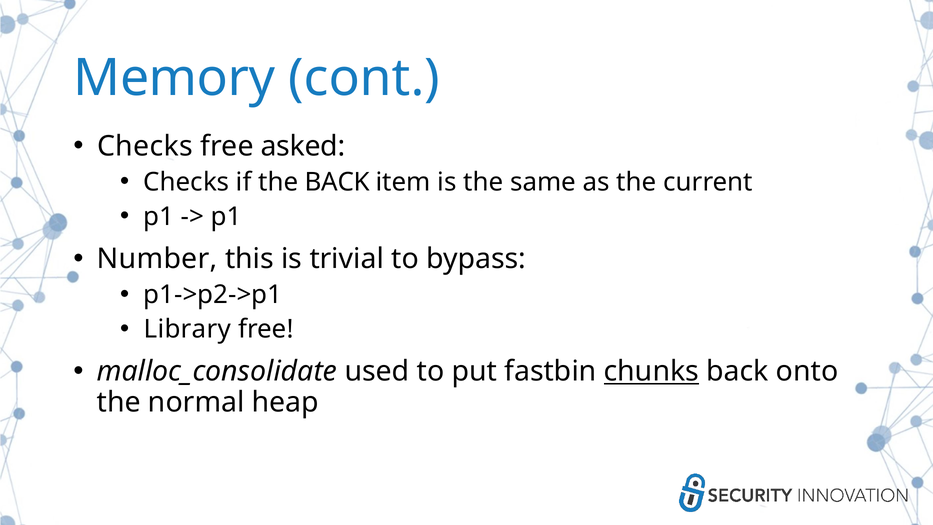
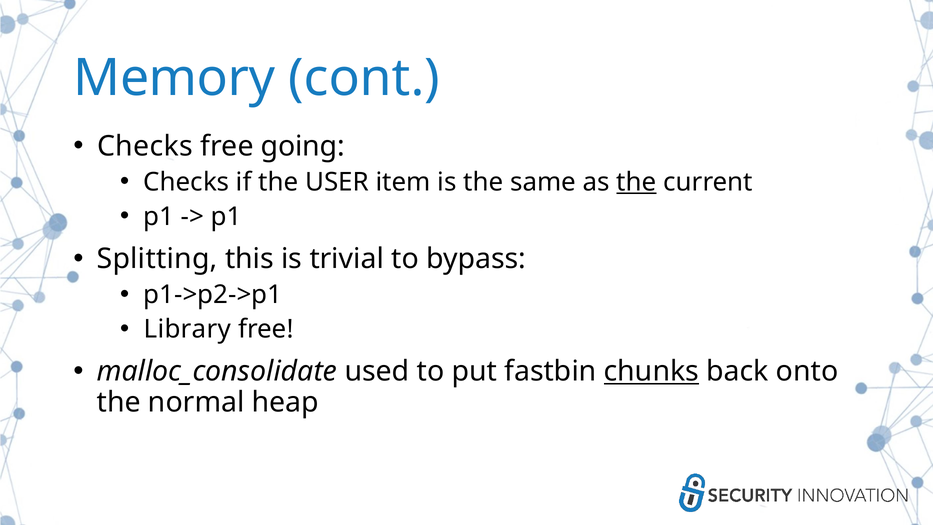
asked: asked -> going (303, 146)
the BACK: BACK -> USER (337, 182)
the underline: none -> present (636, 182)
Number: Number -> Splitting (157, 259)
